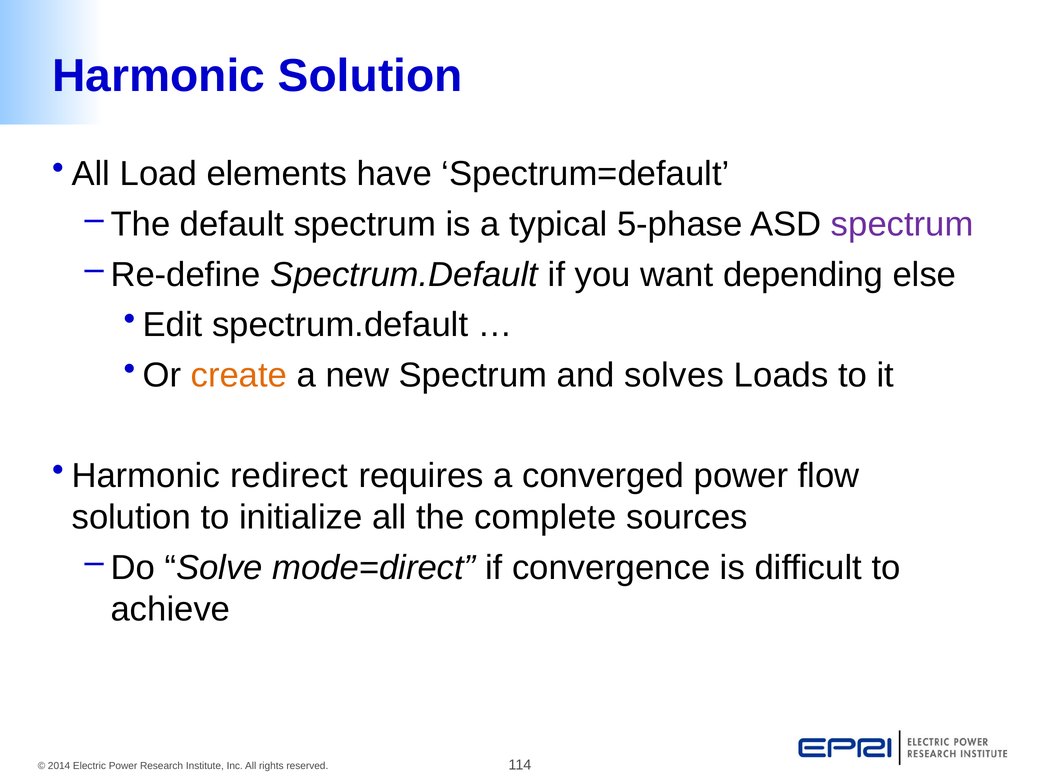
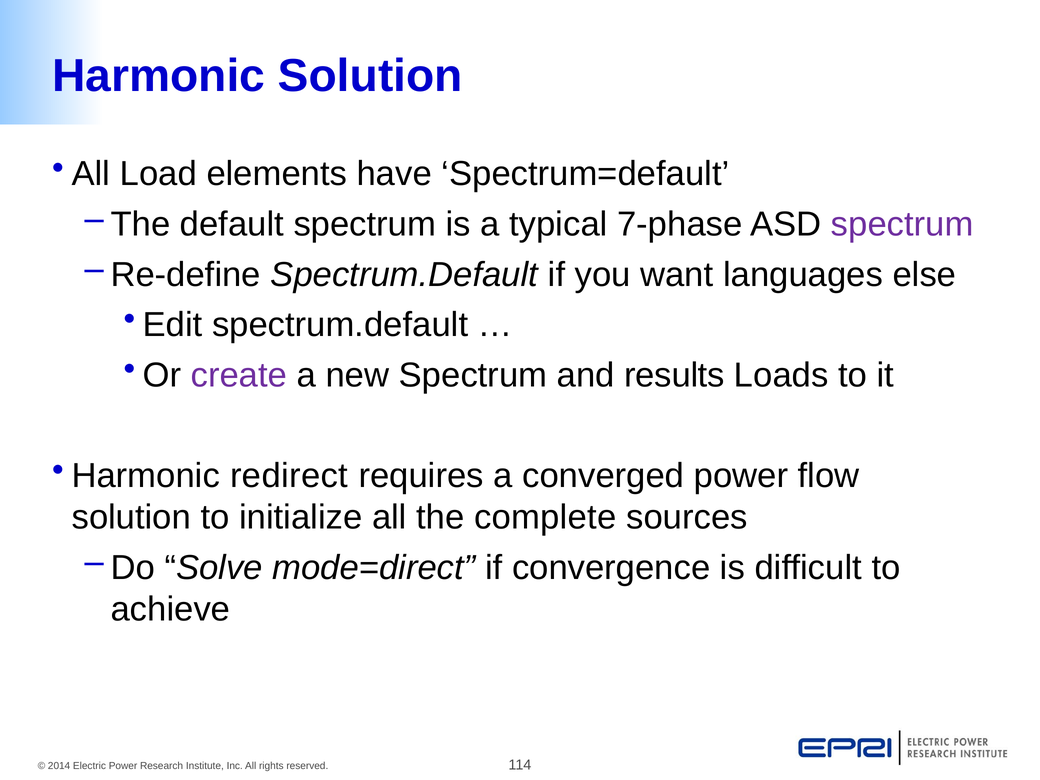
5-phase: 5-phase -> 7-phase (680, 224)
depending: depending -> languages (803, 275)
create colour: orange -> purple (239, 375)
solves: solves -> results (674, 375)
